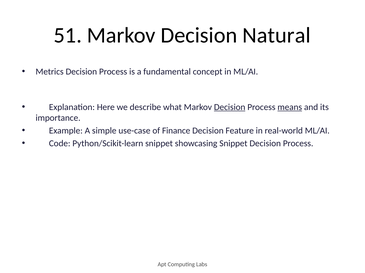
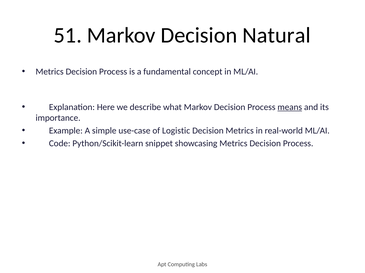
Decision underline: present -> none (230, 107)
Finance: Finance -> Logistic (176, 131)
Decision Feature: Feature -> Metrics (240, 131)
showcasing Snippet: Snippet -> Metrics (233, 144)
